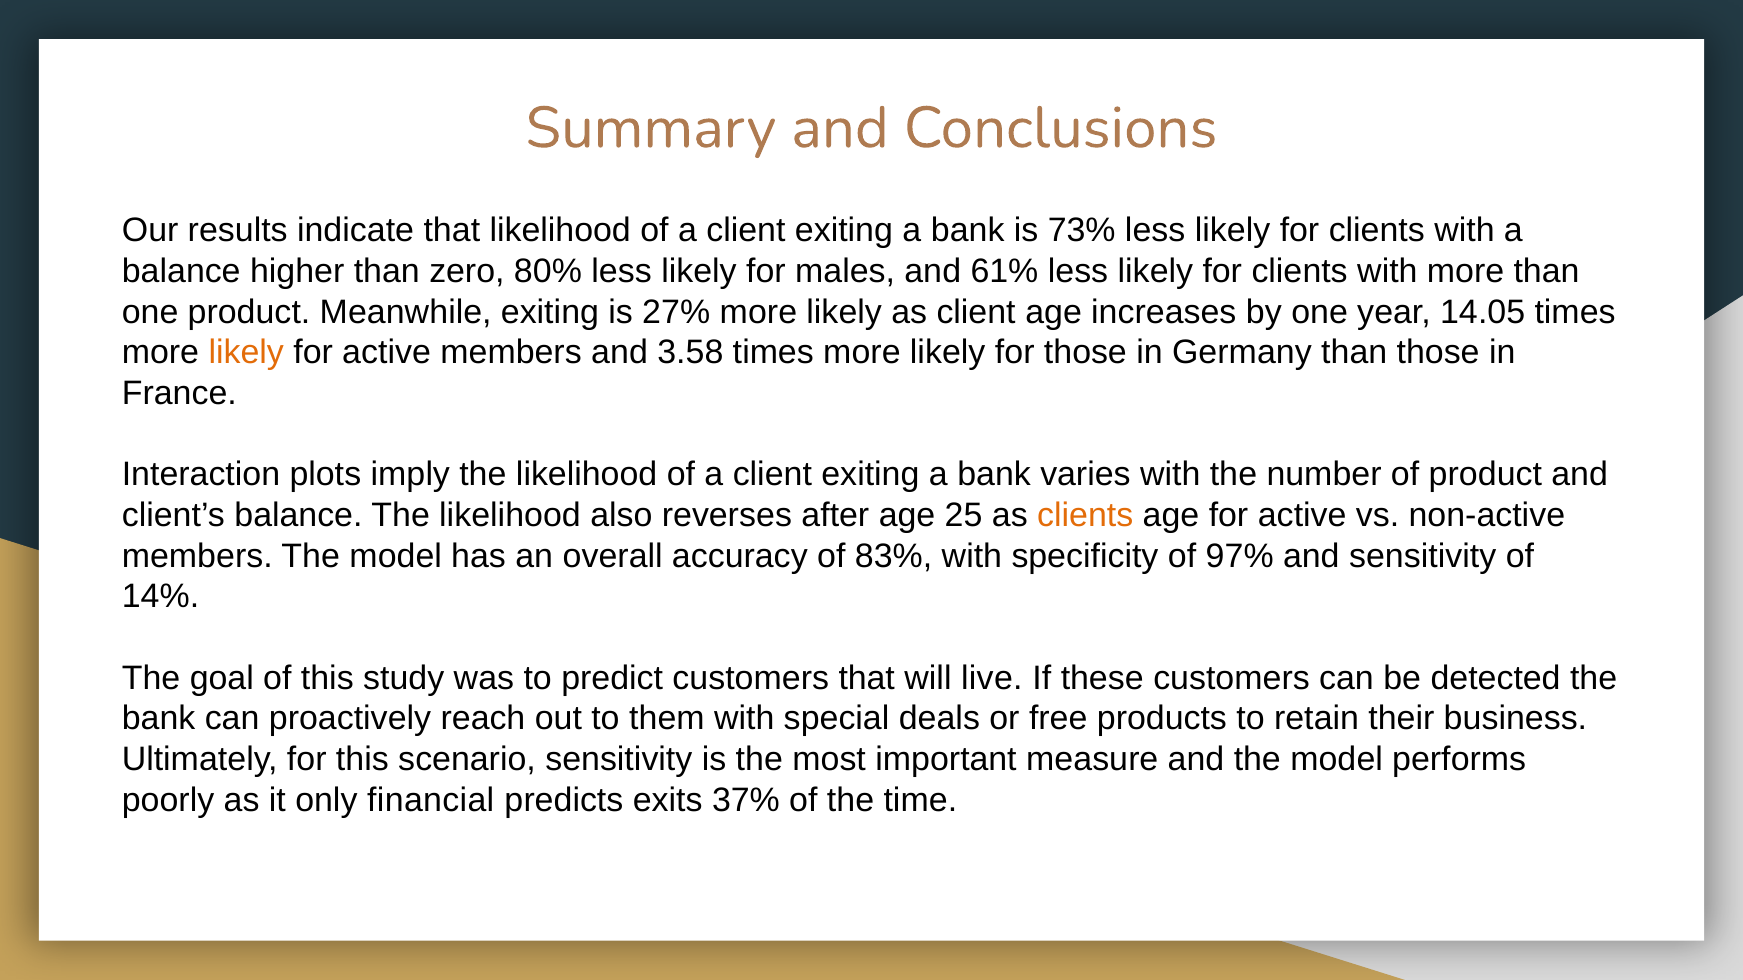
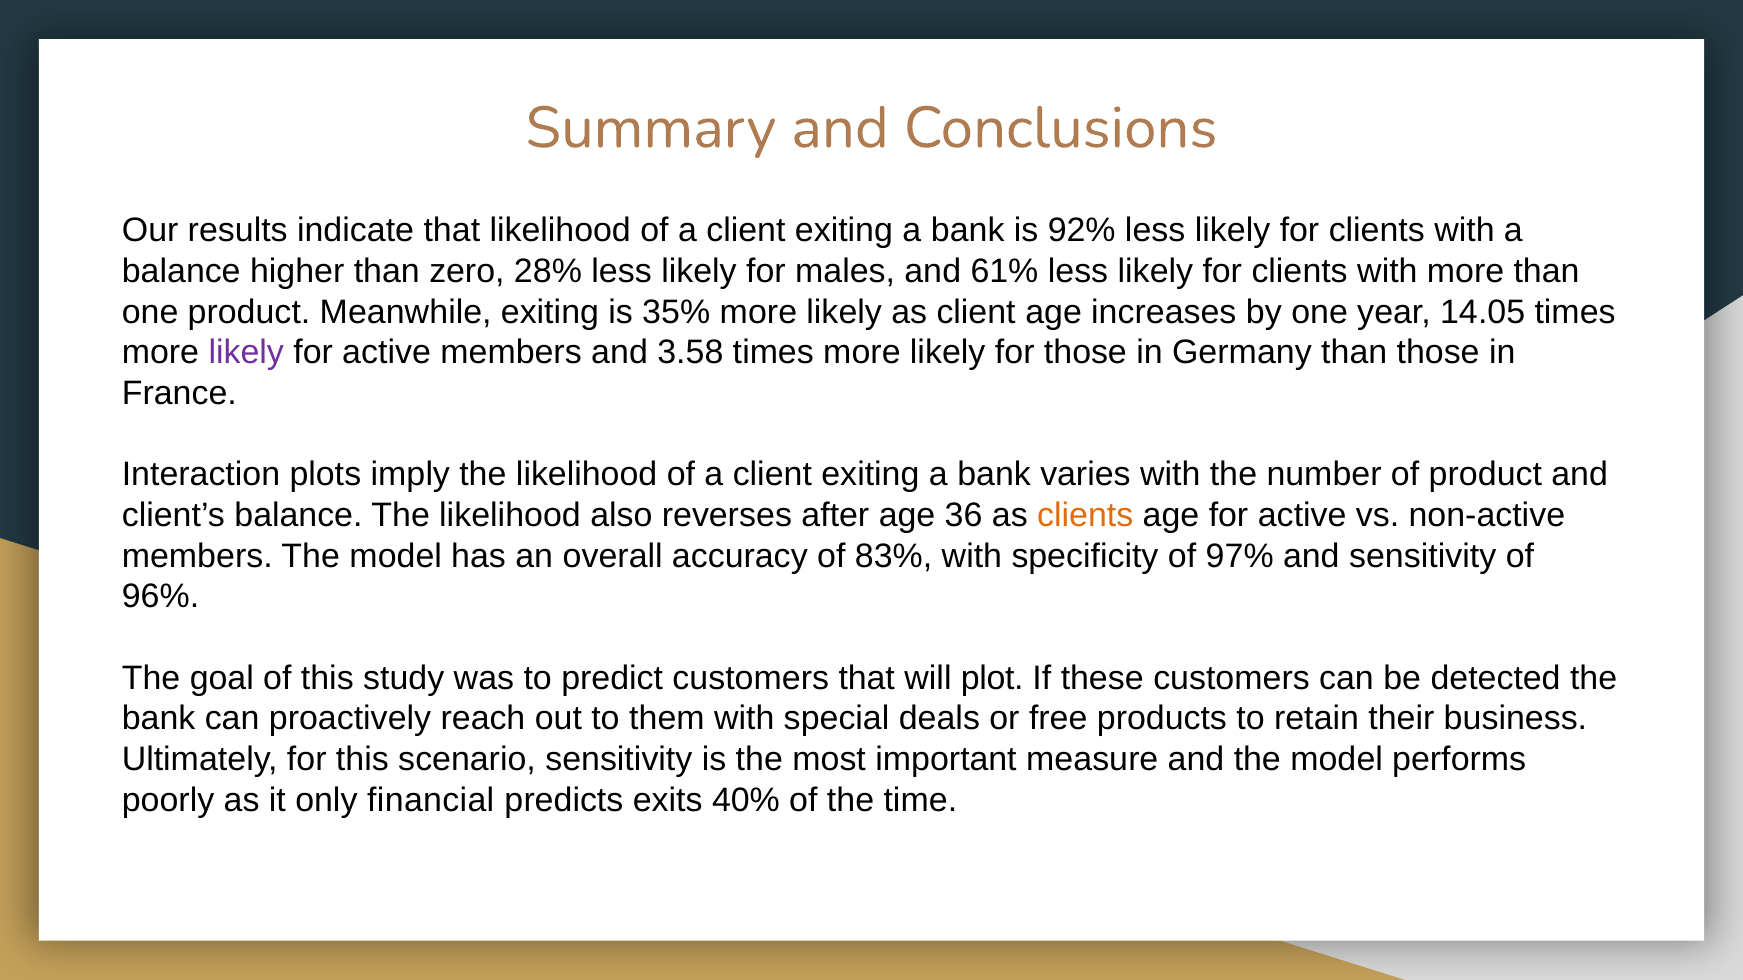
73%: 73% -> 92% (1082, 231)
80%: 80% -> 28% (548, 271)
27%: 27% -> 35% (676, 312)
likely colour: orange -> purple (246, 353)
25: 25 -> 36 (964, 516)
14%: 14% -> 96% (161, 597)
live: live -> plot (992, 678)
37%: 37% -> 40% (746, 800)
